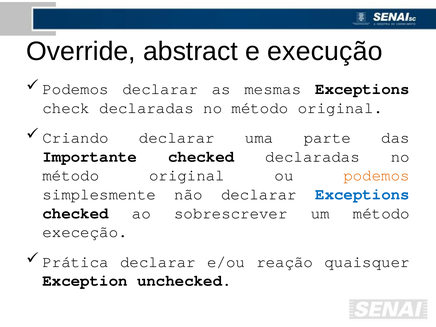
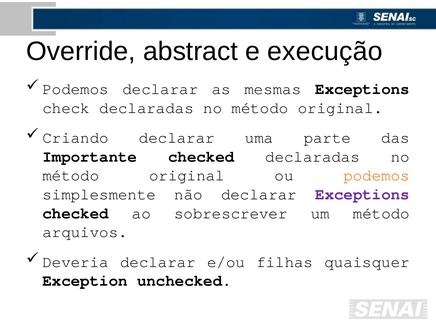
Exceptions colour: blue -> purple (362, 194)
execeção: execeção -> arquivos (85, 232)
Prática: Prática -> Deveria (76, 262)
reação: reação -> filhas (285, 262)
